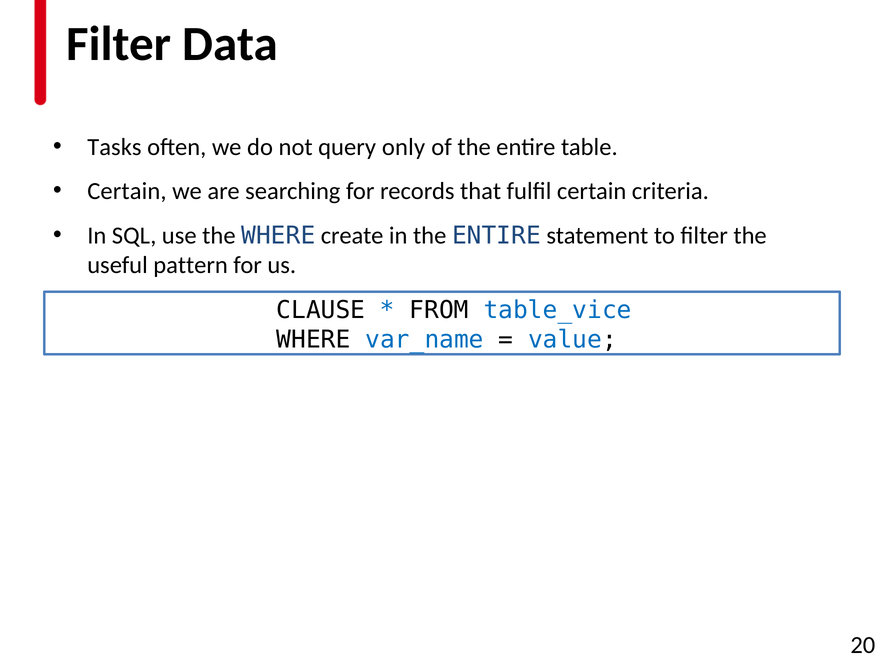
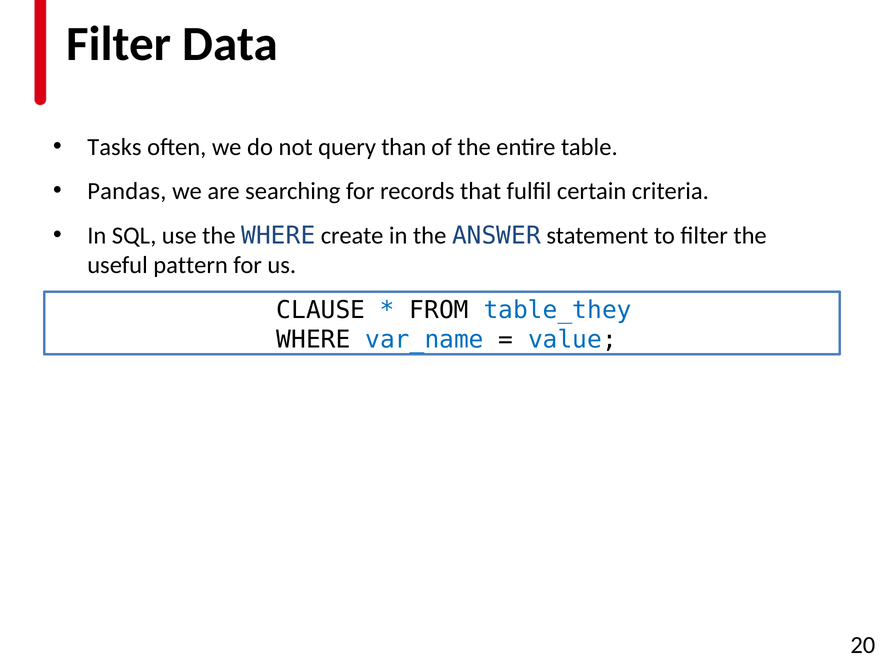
only: only -> than (404, 147)
Certain: Certain -> Pandas (127, 191)
in the ENTIRE: ENTIRE -> ANSWER (496, 235)
table_vice: table_vice -> table_they (558, 310)
